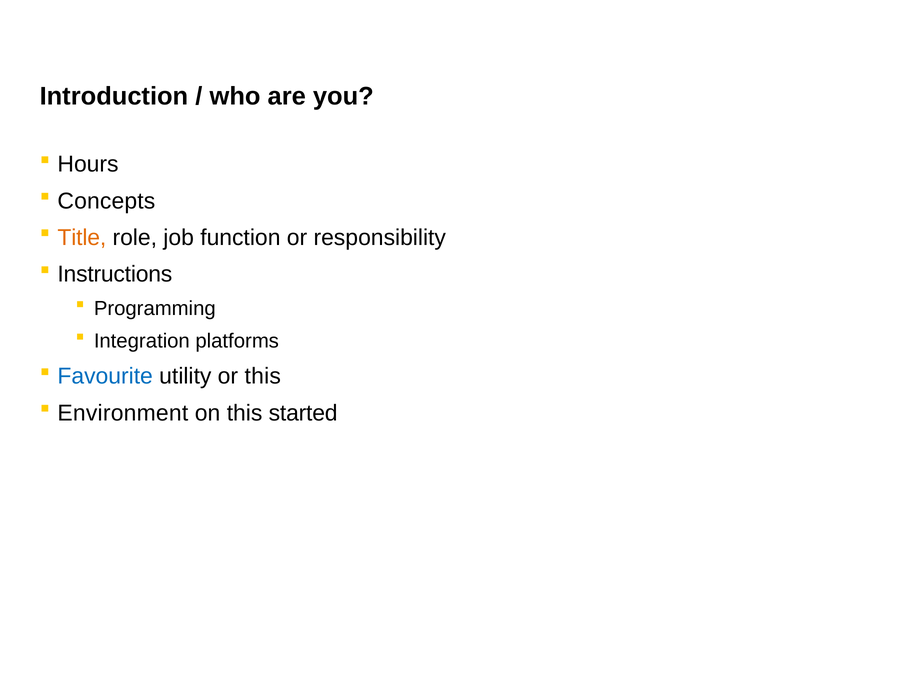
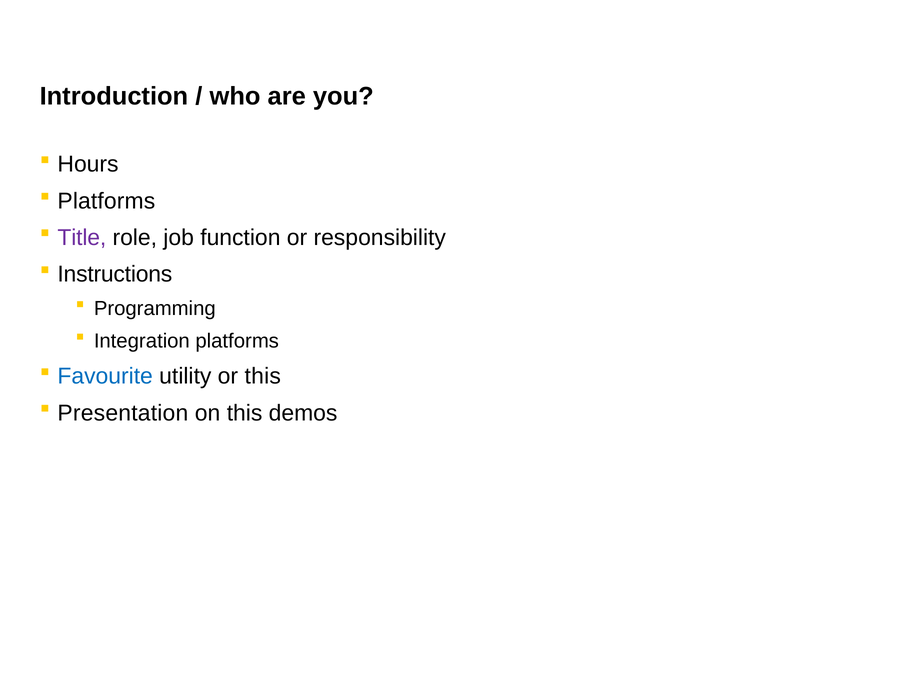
Concepts: Concepts -> Platforms (106, 201)
Title colour: orange -> purple (82, 238)
Environment: Environment -> Presentation (123, 413)
started: started -> demos (303, 413)
